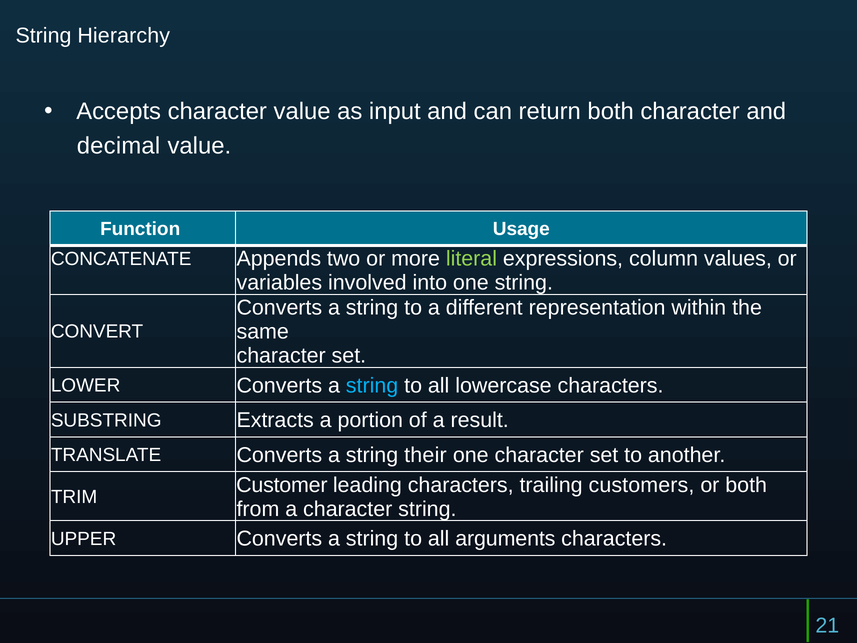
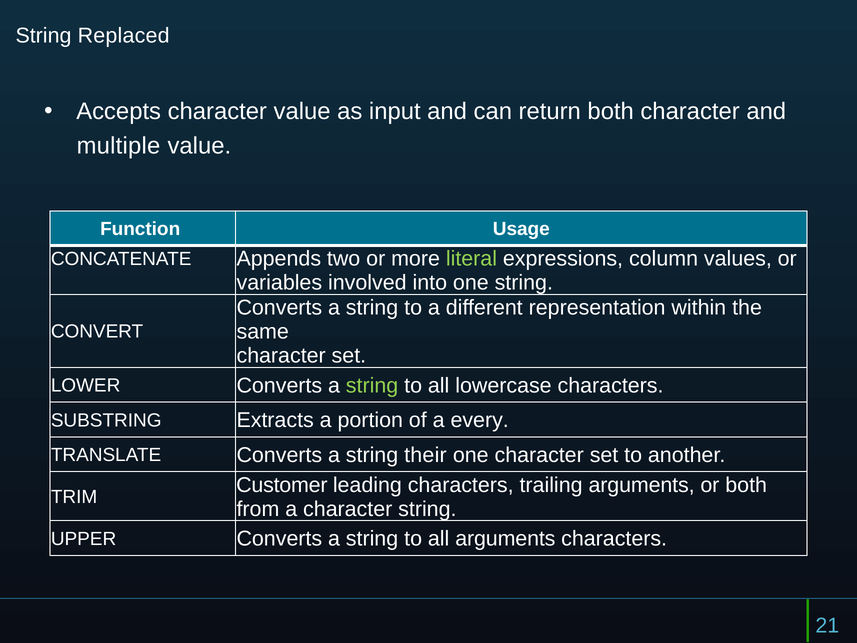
Hierarchy: Hierarchy -> Replaced (124, 36)
decimal: decimal -> multiple (119, 146)
string colour: light blue -> light green (372, 385)
result: result -> every (480, 420)
trailing customers: customers -> arguments (642, 485)
